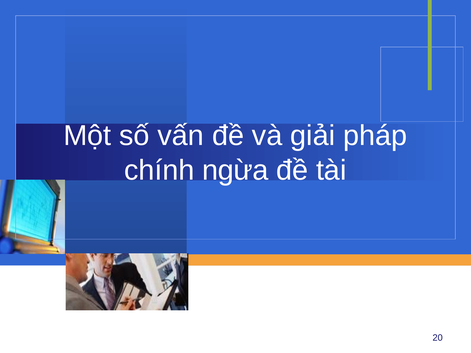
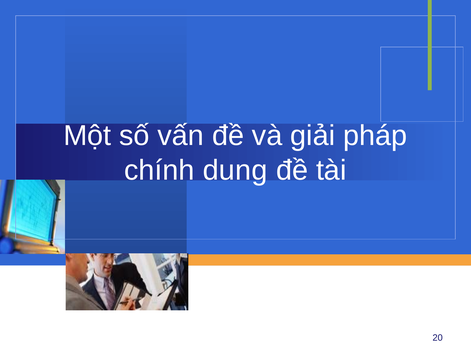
ngừa: ngừa -> dung (235, 170)
